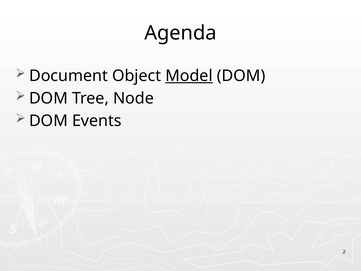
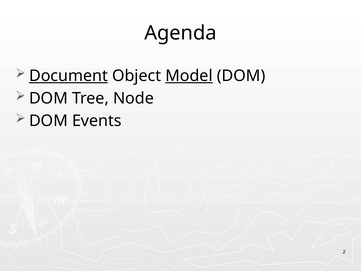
Document underline: none -> present (68, 76)
